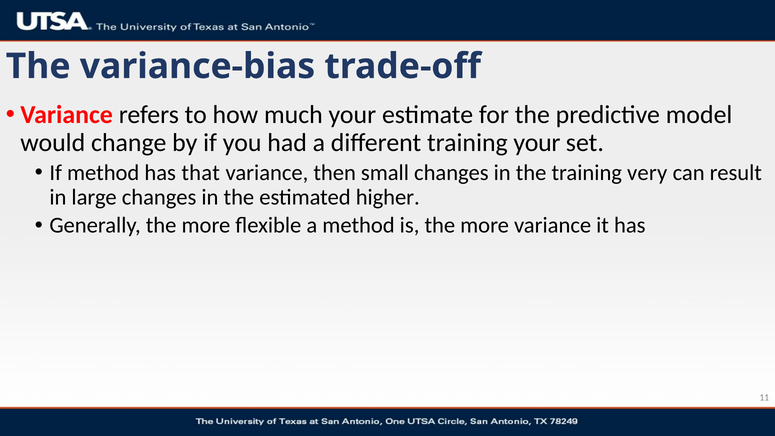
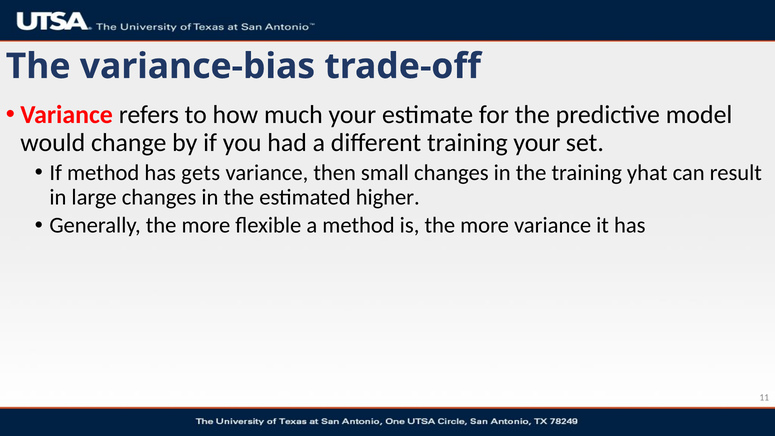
that: that -> gets (201, 173)
very: very -> yhat (647, 173)
